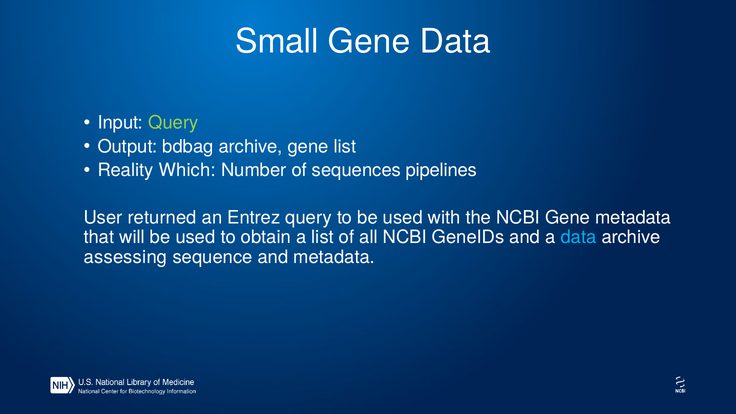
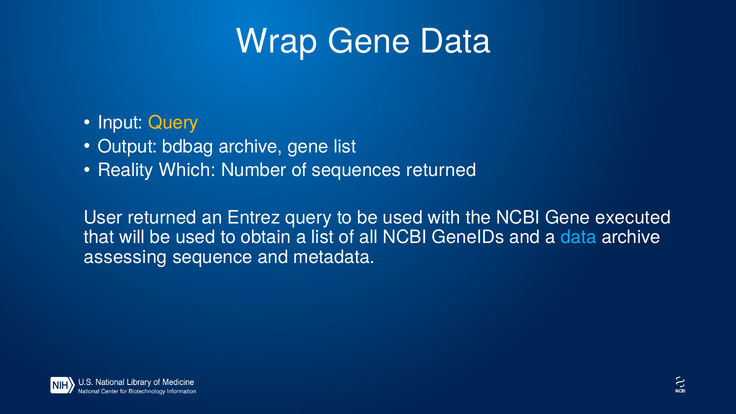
Small: Small -> Wrap (277, 42)
Query colour: light green -> yellow (173, 123)
sequences pipelines: pipelines -> returned (441, 170)
Gene metadata: metadata -> executed (633, 218)
